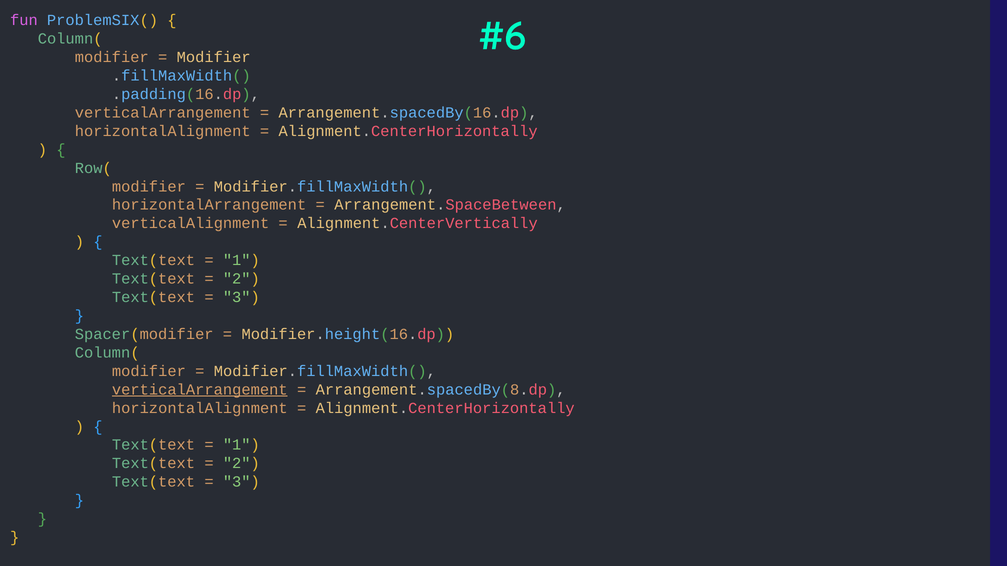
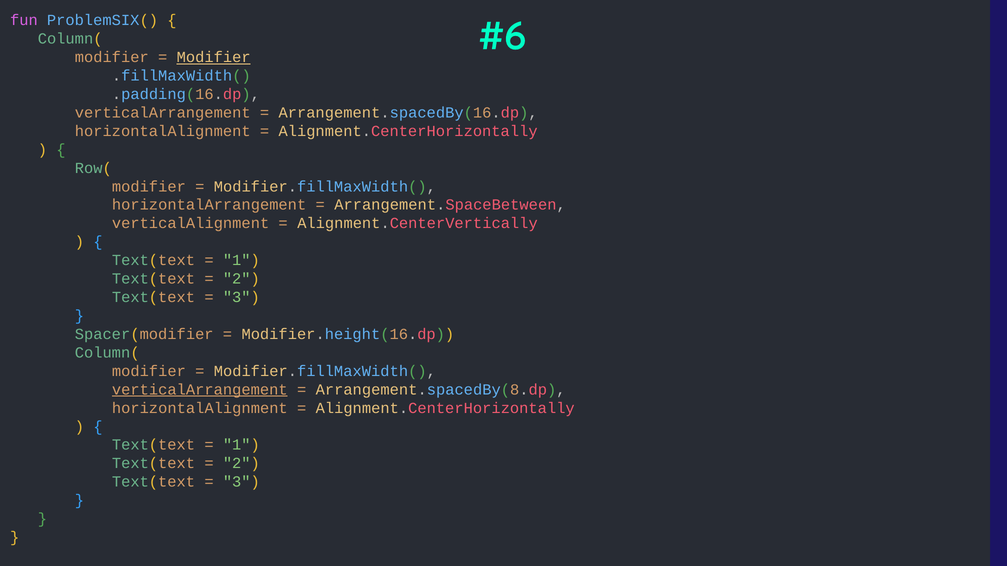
Modifier underline: none -> present (214, 57)
